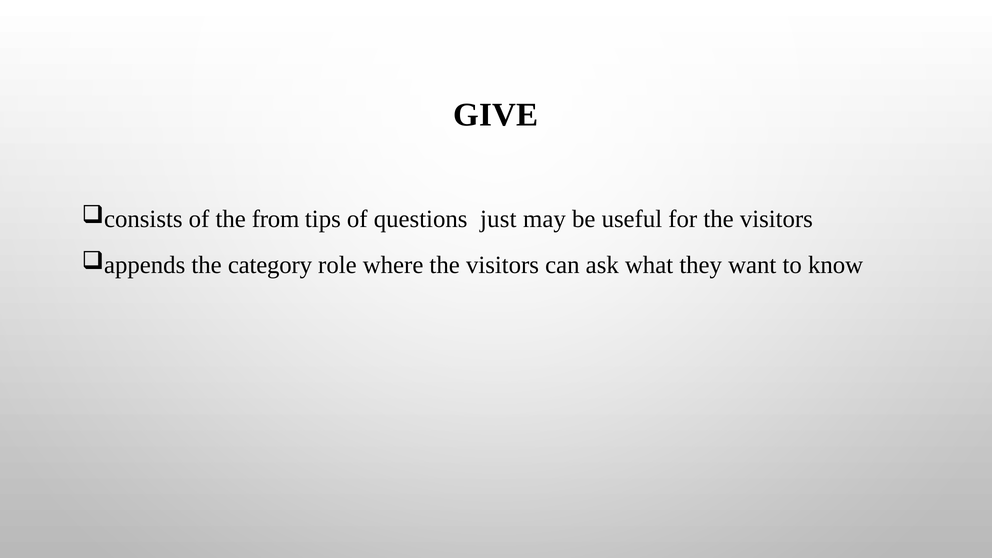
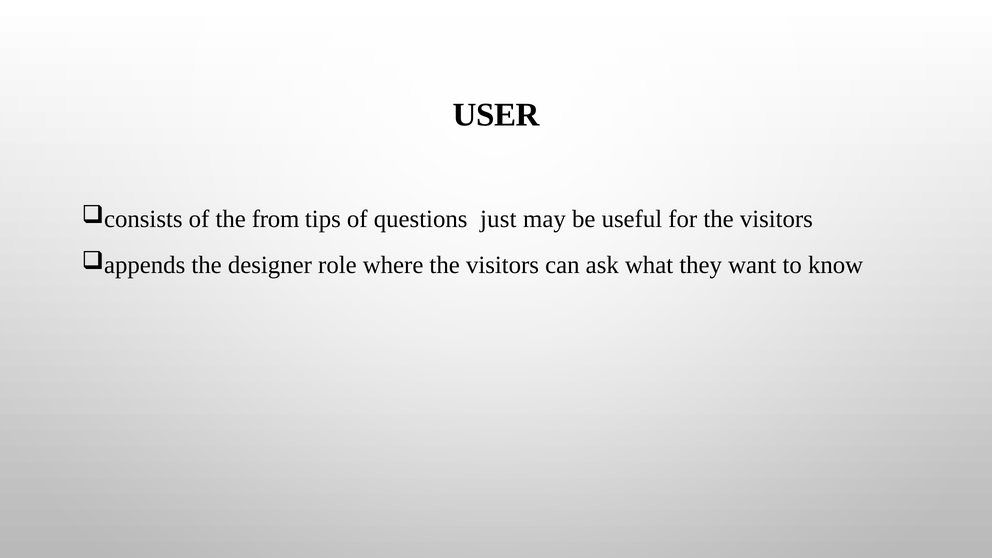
GIVE: GIVE -> USER (496, 115)
category: category -> designer (270, 265)
